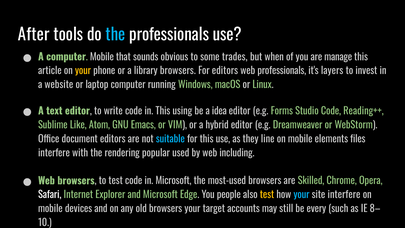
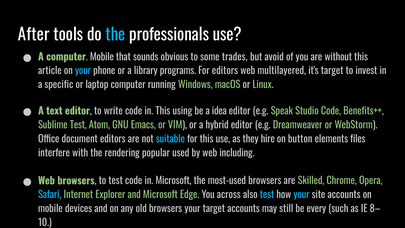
when: when -> avoid (274, 57)
manage: manage -> without (338, 57)
your colour: yellow -> light blue (83, 71)
library browsers: browsers -> programs (178, 71)
web professionals: professionals -> multilayered (282, 71)
it's layers: layers -> target (332, 71)
website: website -> specific (59, 85)
Forms: Forms -> Speak (282, 111)
Reading++: Reading++ -> Benefits++ (364, 111)
Sublime Like: Like -> Test (78, 125)
line: line -> hire (268, 139)
mobile: mobile -> button (300, 139)
Safari colour: white -> light blue (50, 195)
people: people -> across (229, 195)
test colour: yellow -> light blue (267, 195)
site interfere: interfere -> accounts (344, 195)
